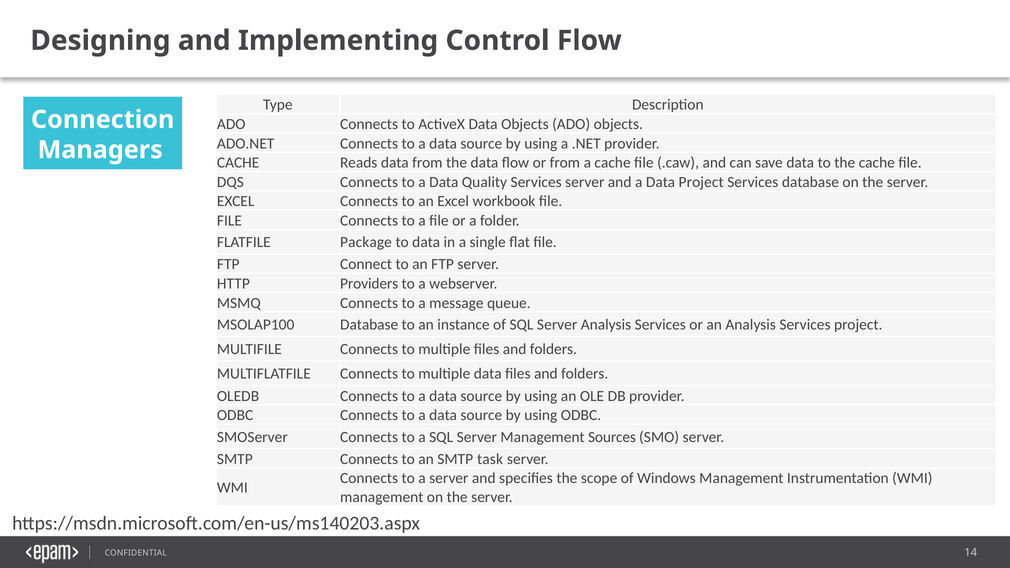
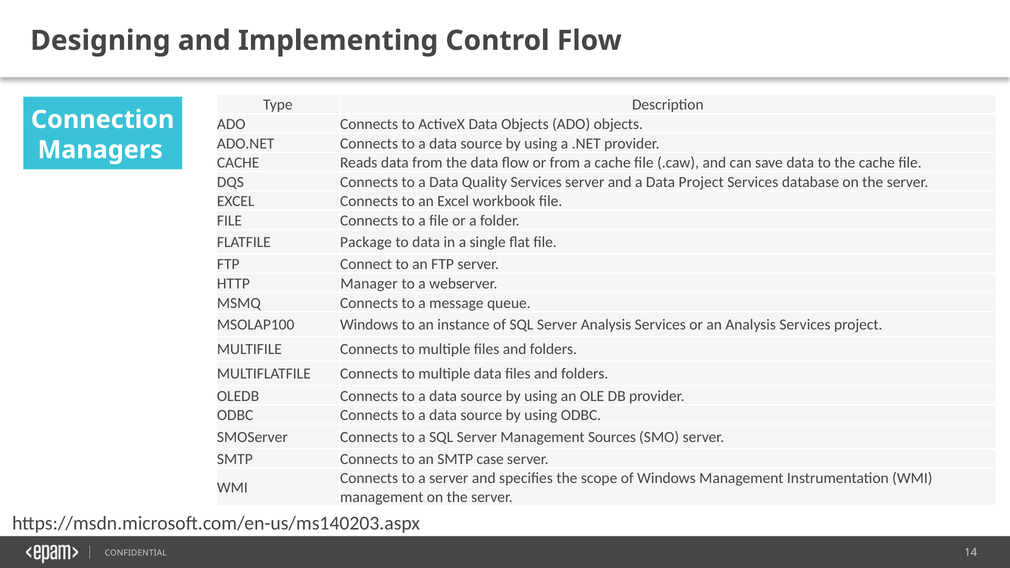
Providers: Providers -> Manager (369, 284)
MSOLAP100 Database: Database -> Windows (369, 325)
task: task -> case (490, 459)
